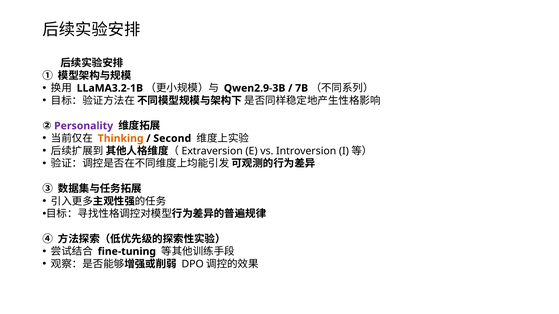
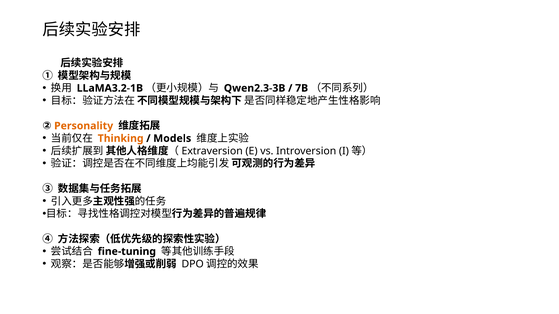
Qwen2.9-3B: Qwen2.9-3B -> Qwen2.3-3B (255, 88)
Personality colour: purple -> orange (84, 126)
Second: Second -> Models (172, 139)
